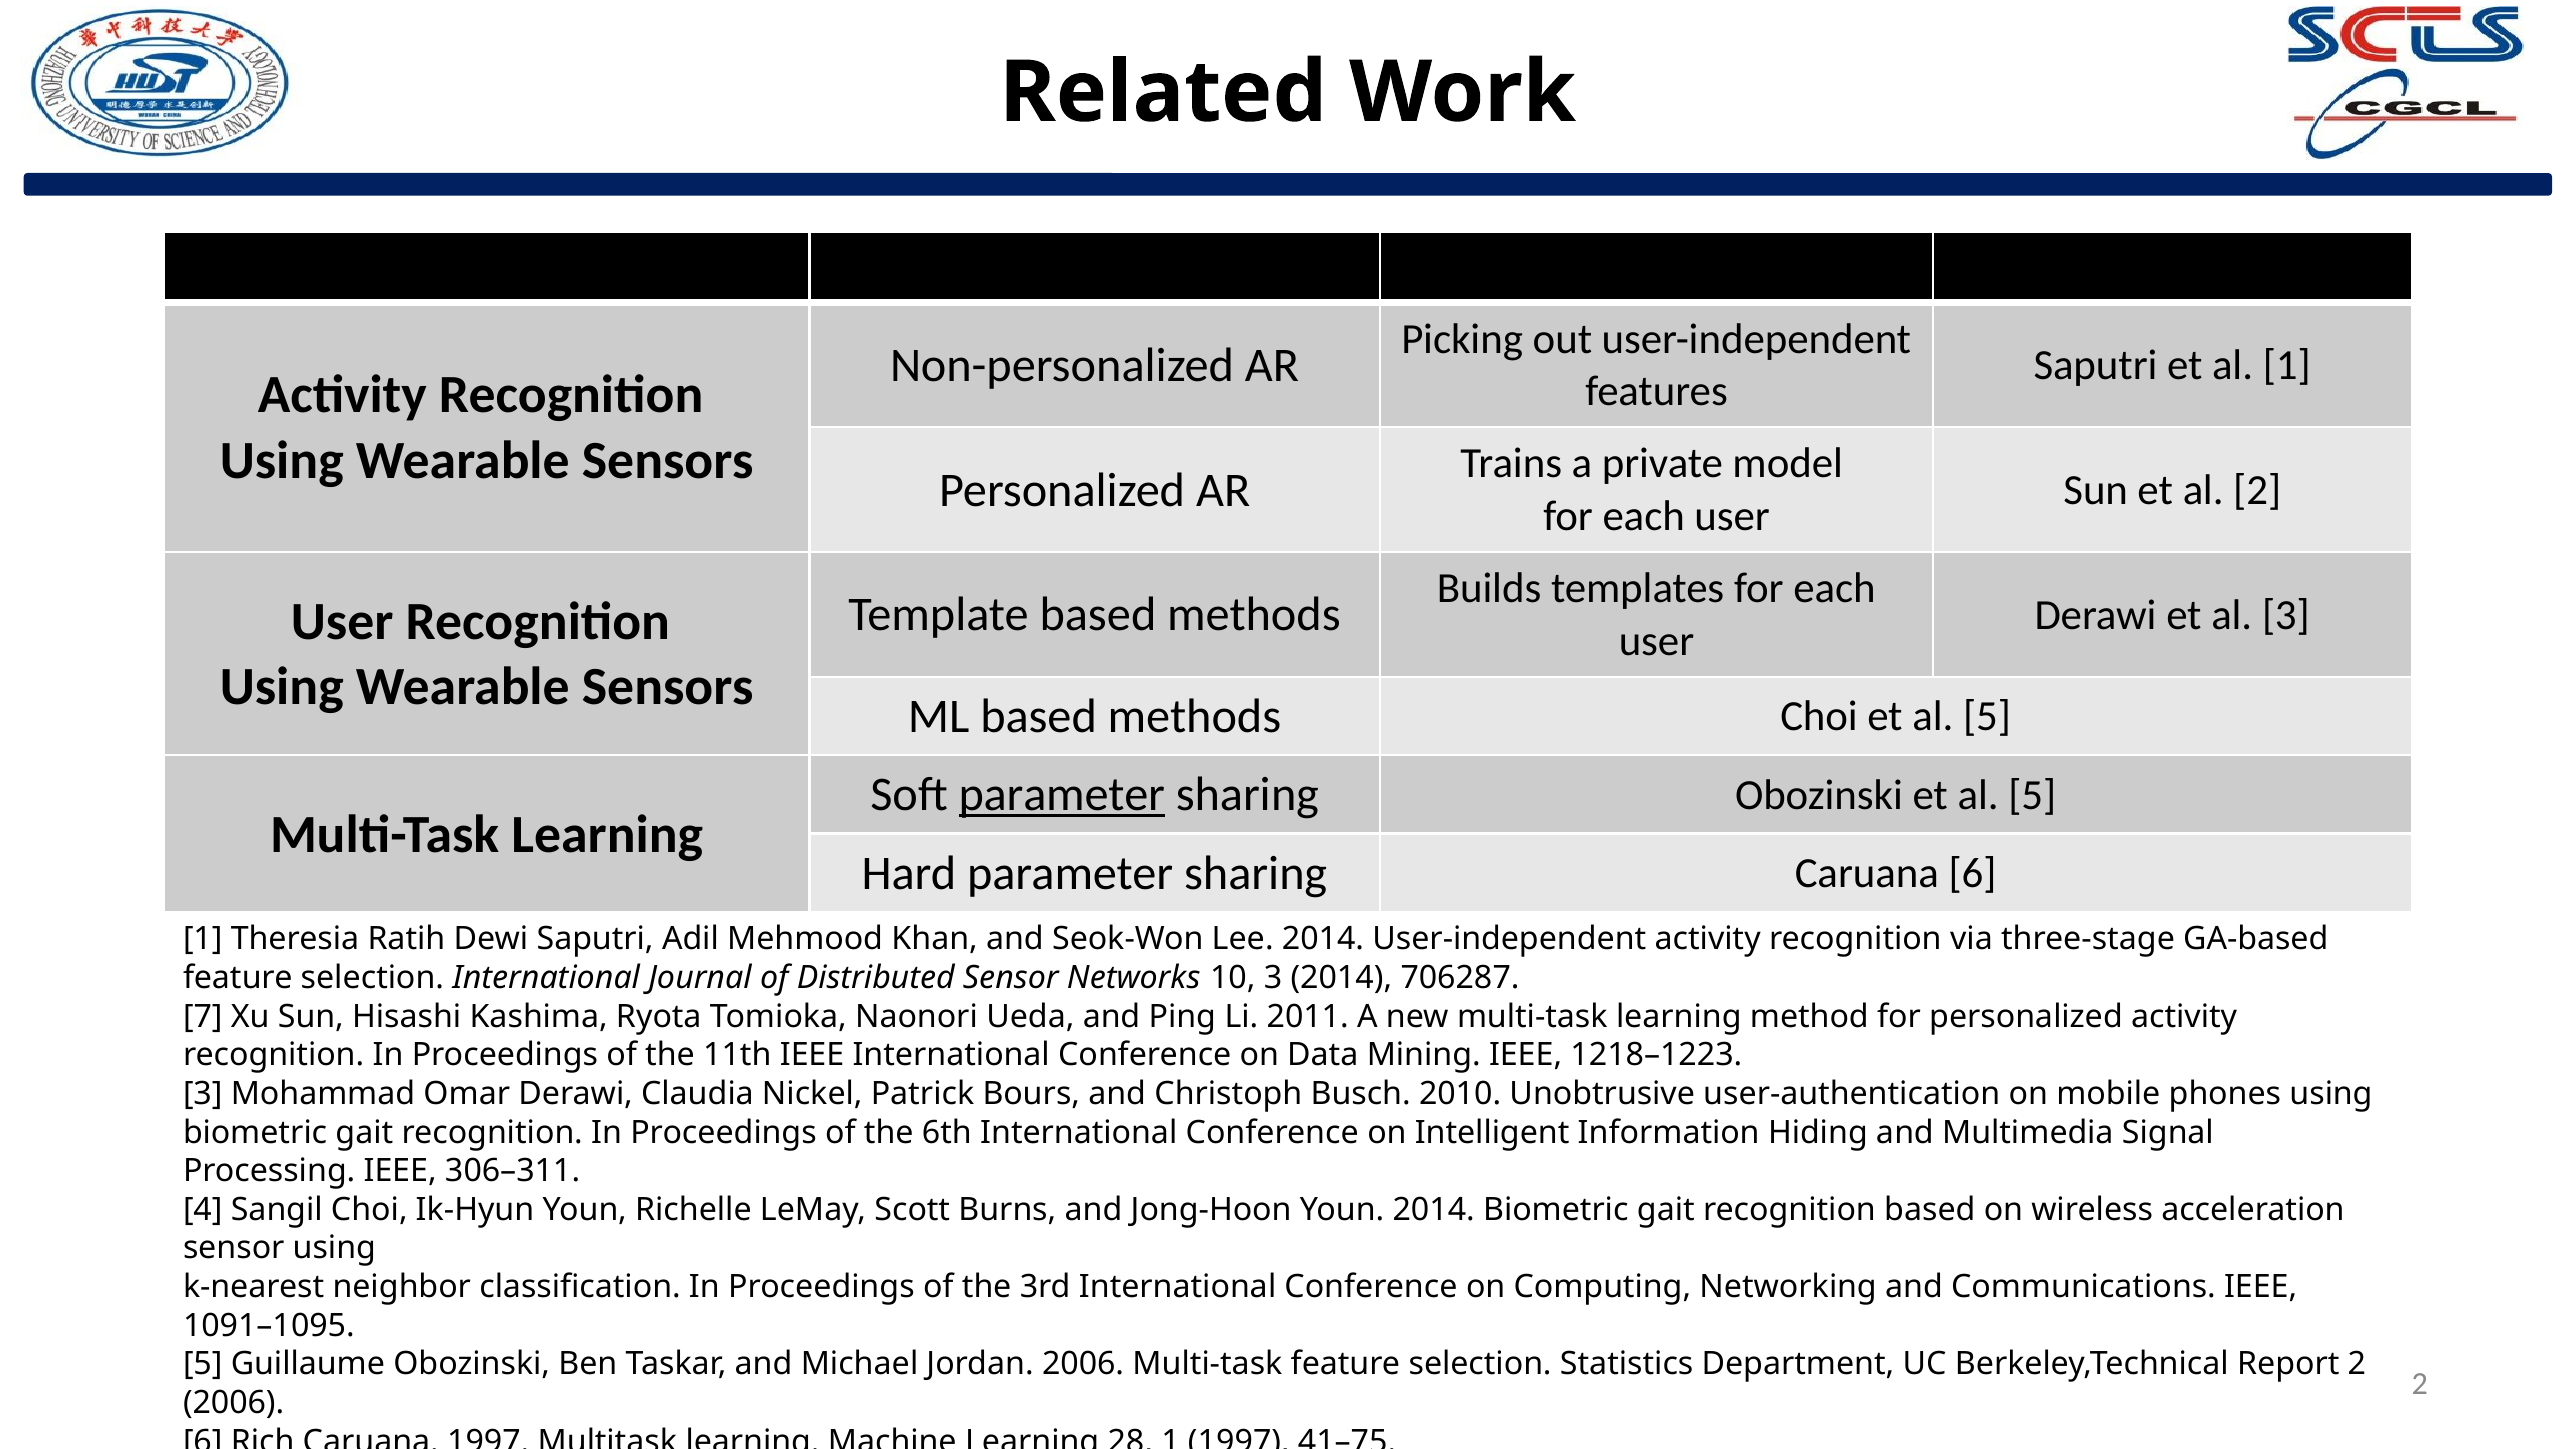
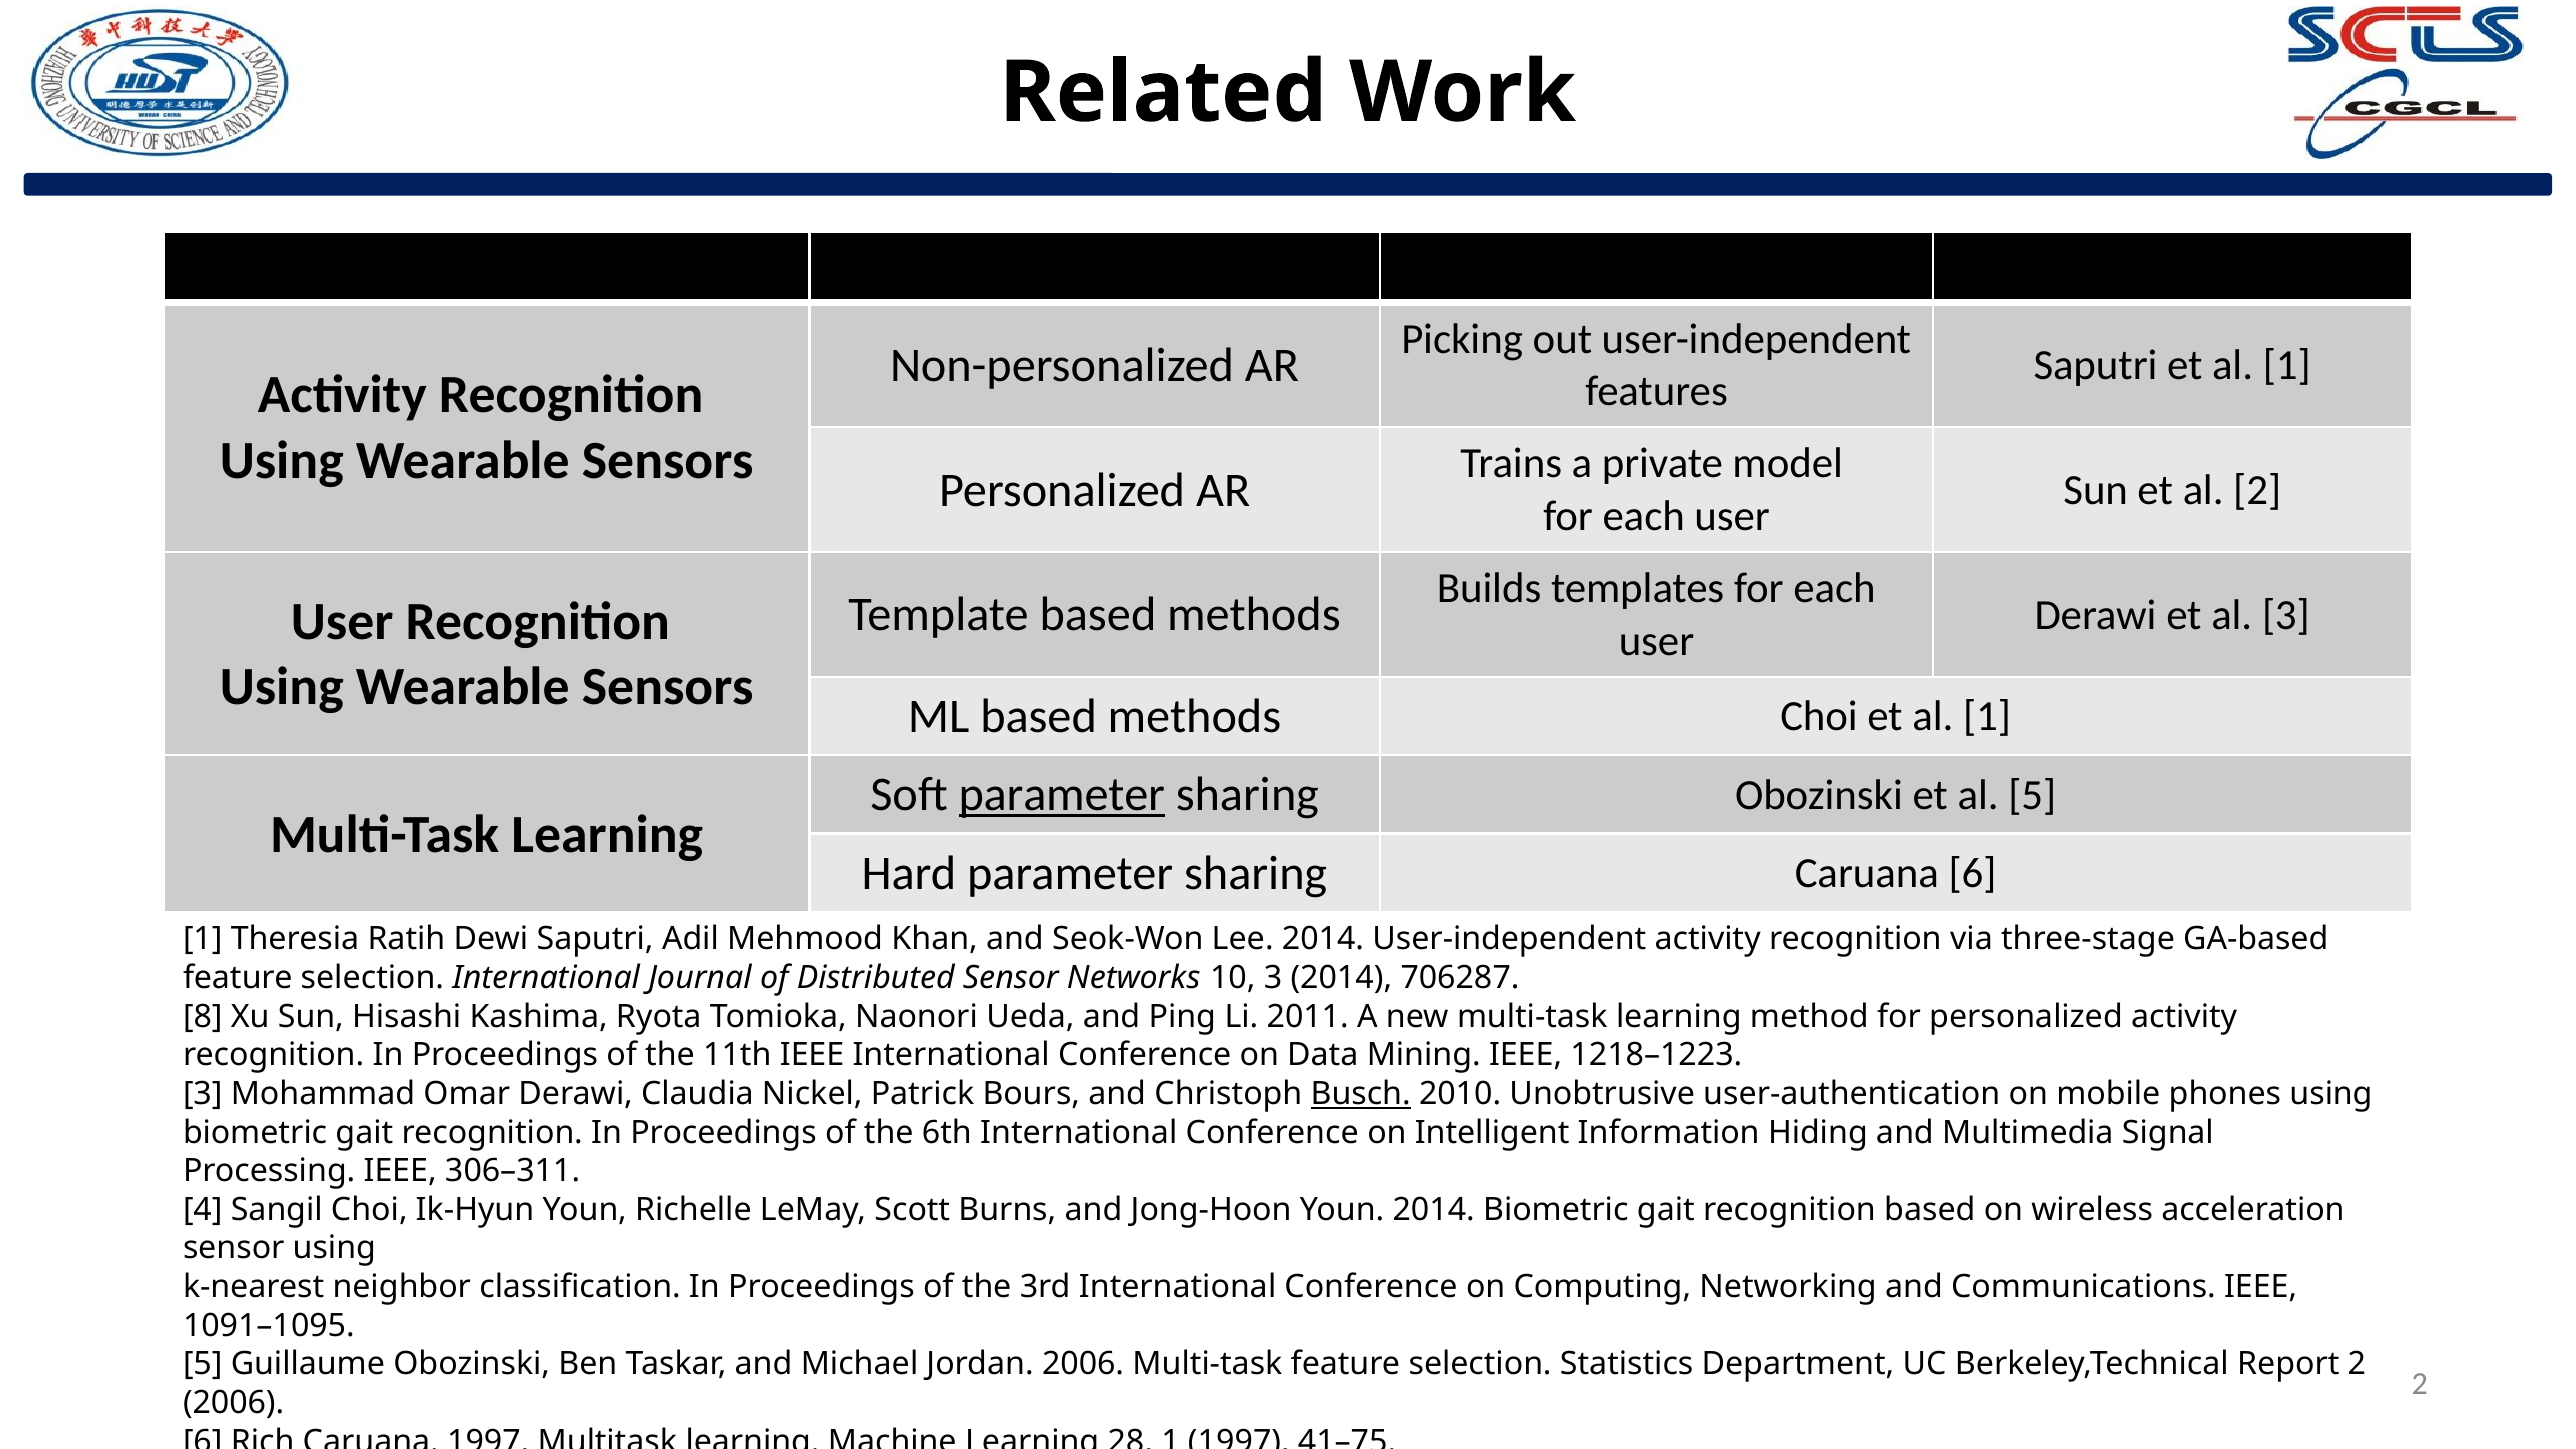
Choi et al 5: 5 -> 1 (1987, 717)
7: 7 -> 8 (203, 1017)
Busch underline: none -> present (1361, 1094)
